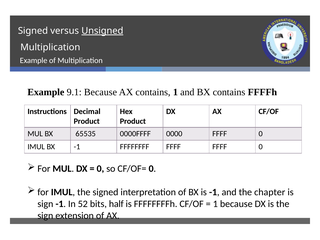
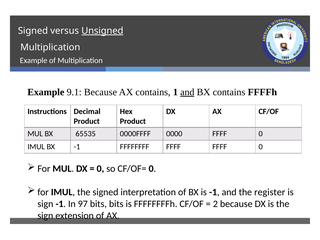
and underline: none -> present (187, 92)
chapter: chapter -> register (270, 192)
52: 52 -> 97 (83, 204)
bits half: half -> bits (116, 204)
1: 1 -> 2 (215, 204)
